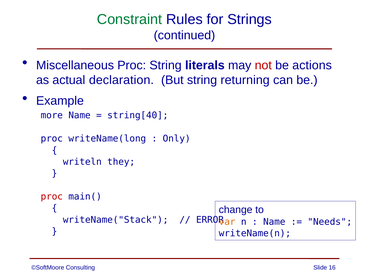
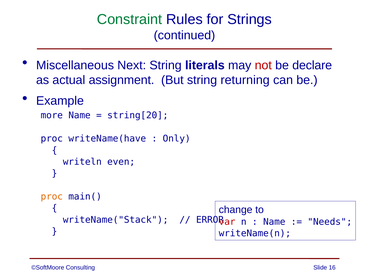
Miscellaneous Proc: Proc -> Next (132, 65)
actions: actions -> declare (312, 65)
declaration: declaration -> assignment (122, 80)
string[40: string[40 -> string[20 (138, 115)
writeName(long: writeName(long -> writeName(have (107, 138)
they: they -> even (121, 162)
proc colour: red -> orange (52, 196)
var colour: orange -> red (227, 222)
